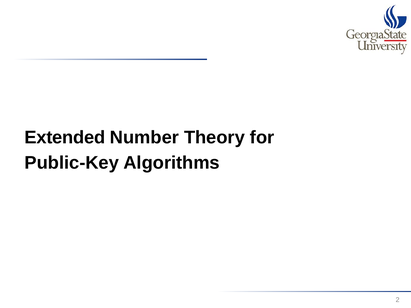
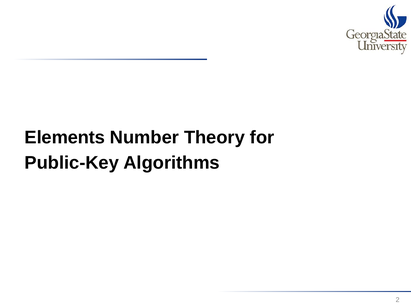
Extended: Extended -> Elements (65, 137)
